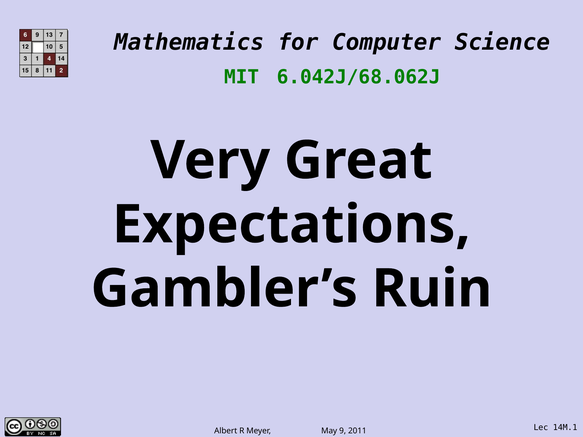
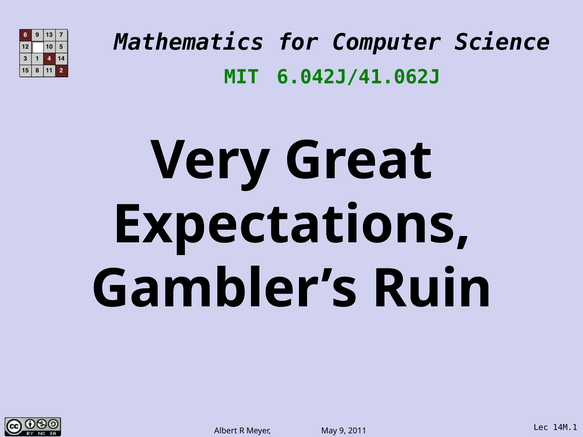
6.042J/68.062J: 6.042J/68.062J -> 6.042J/41.062J (359, 77)
